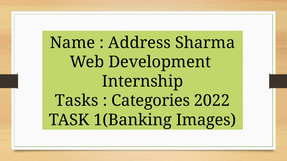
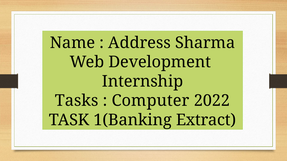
Categories: Categories -> Computer (150, 101)
Images: Images -> Extract (206, 120)
